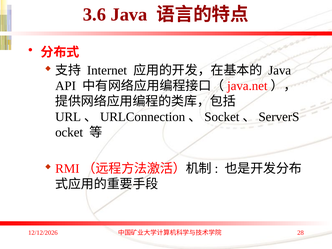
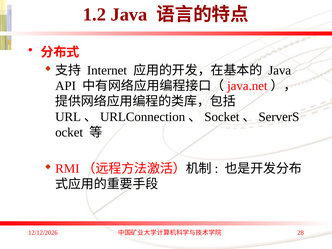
3.6: 3.6 -> 1.2 (94, 14)
